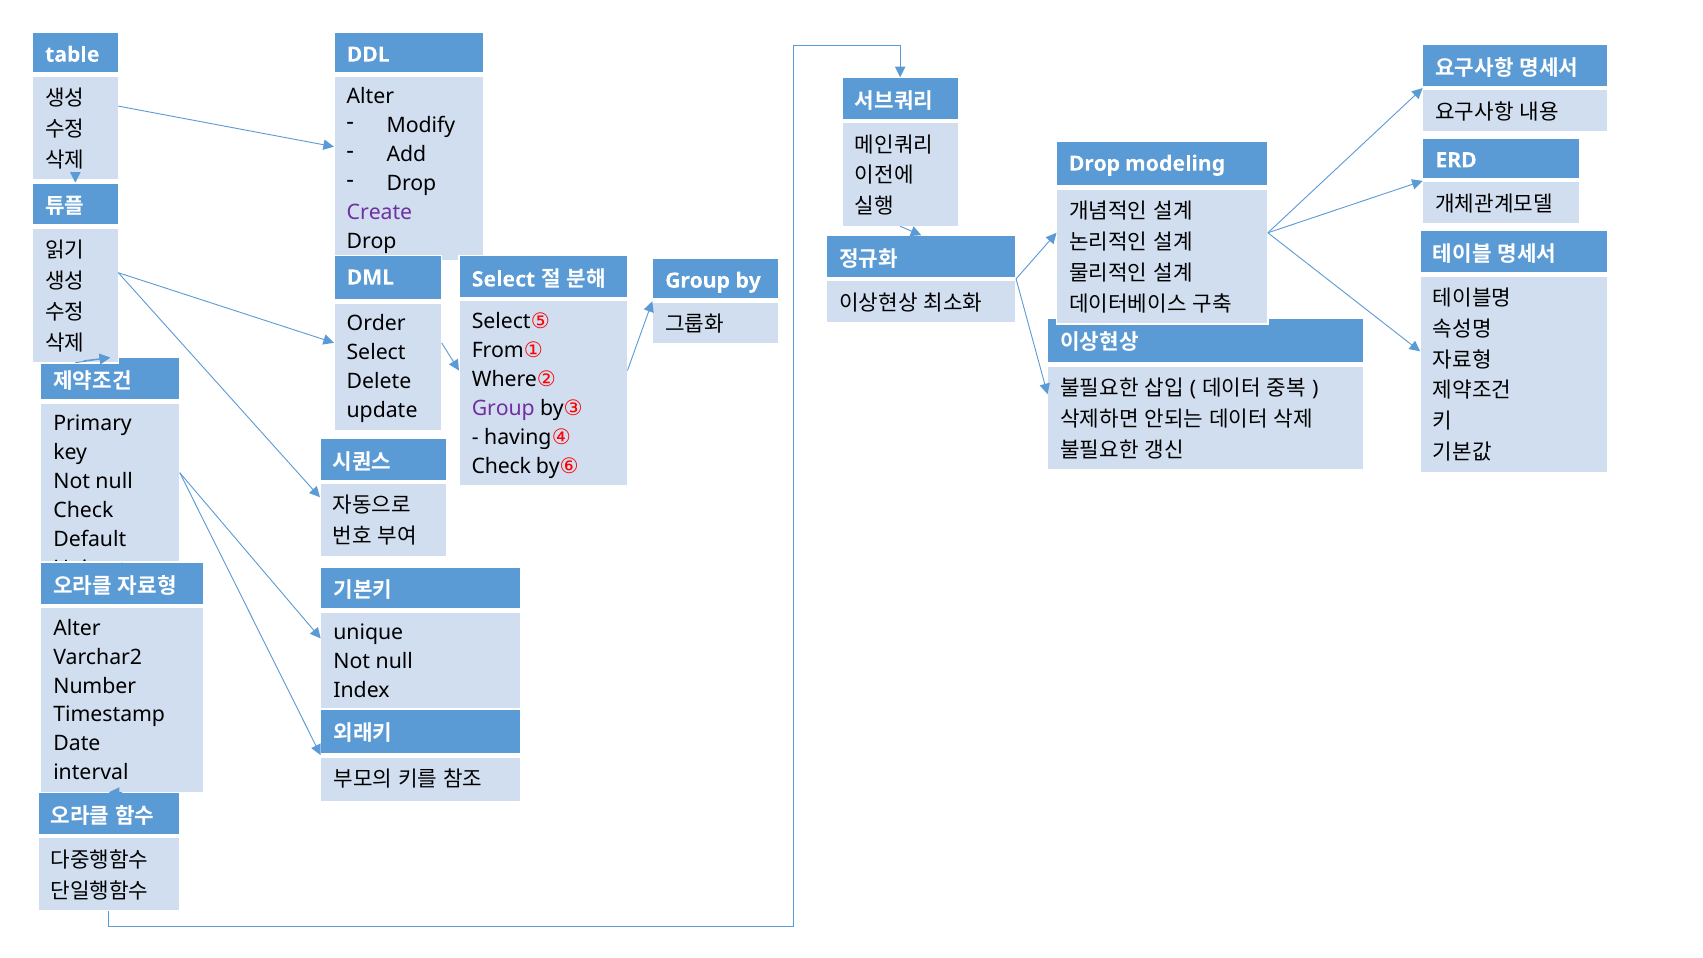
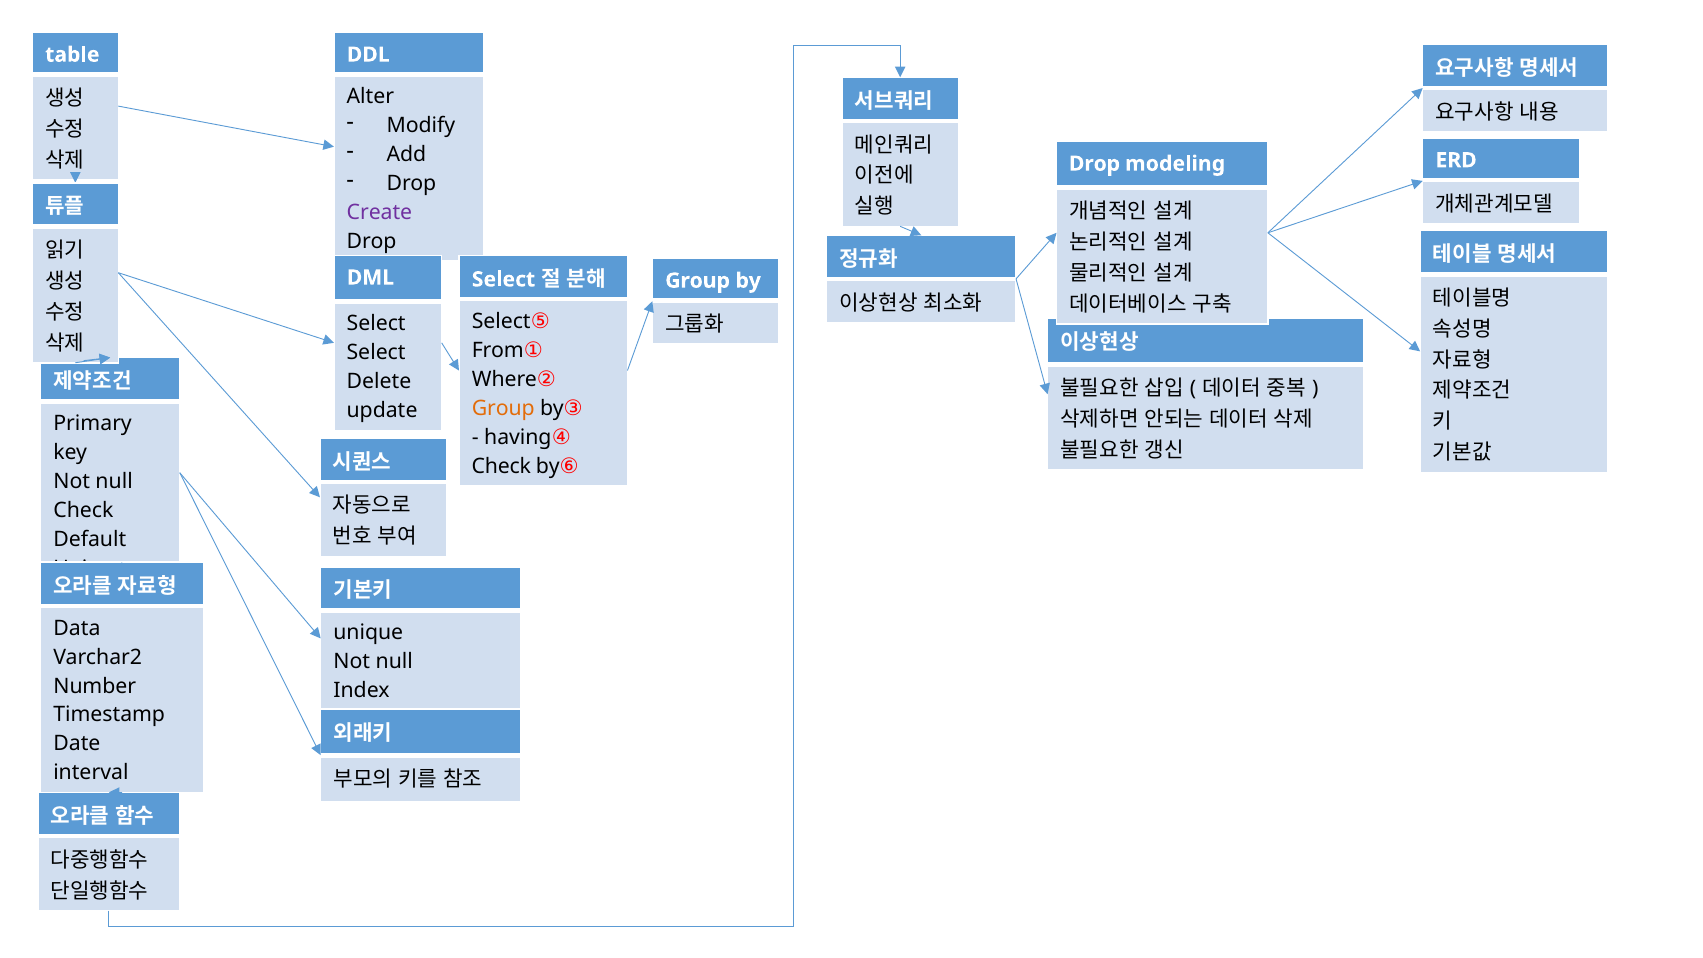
Order: Order -> Select (376, 324)
Group colour: purple -> orange (503, 408)
Alter: Alter -> Data (77, 628)
